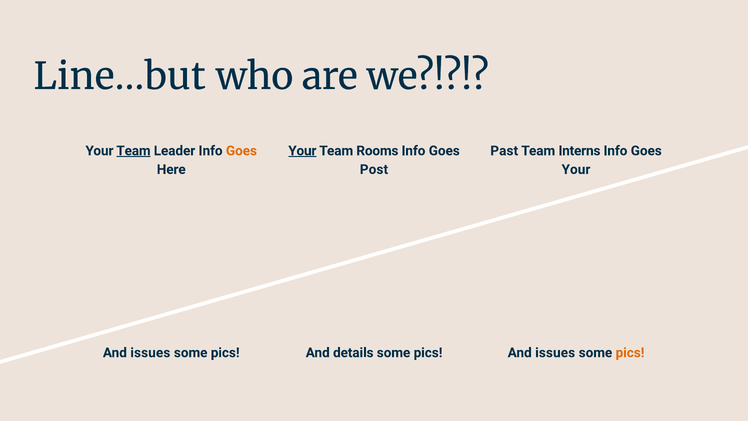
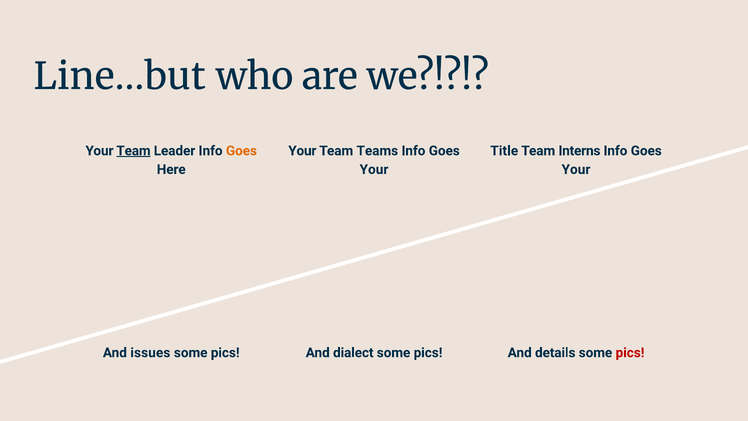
Your underline: present -> none (302, 151)
Rooms: Rooms -> Teams (377, 151)
Past: Past -> Title (504, 151)
Post: Post -> Your (374, 169)
details: details -> dialect (353, 353)
issues: issues -> details (555, 353)
pics colour: orange -> red (630, 353)
